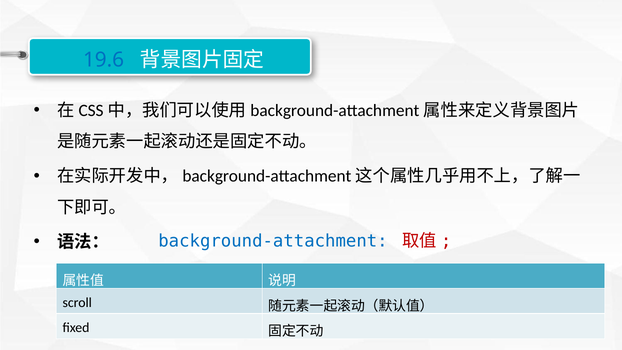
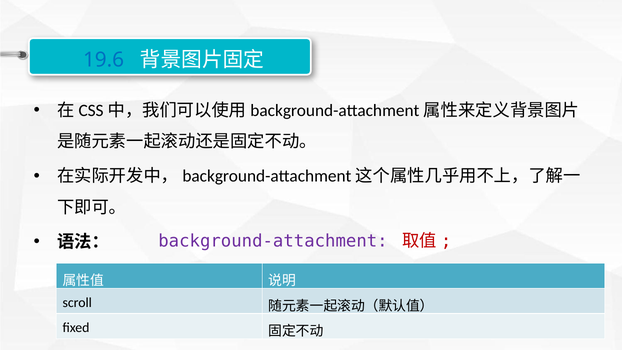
background-attachment colour: blue -> purple (273, 241)
